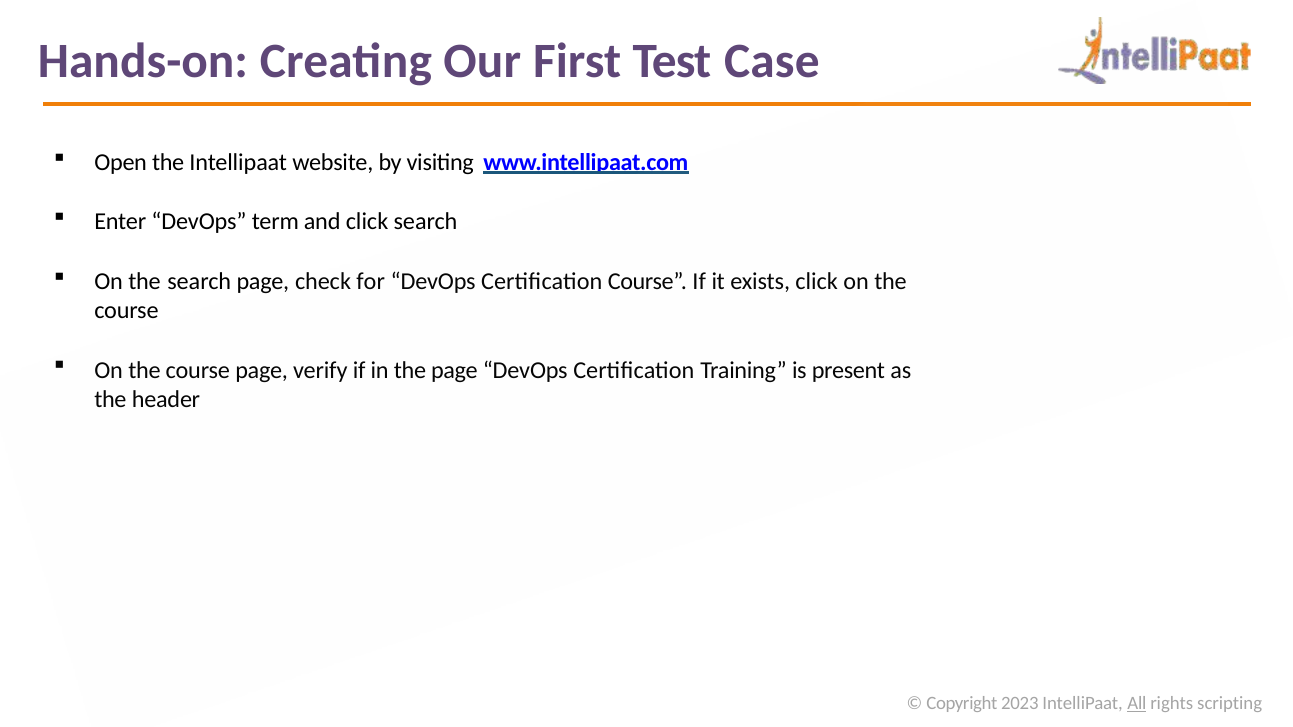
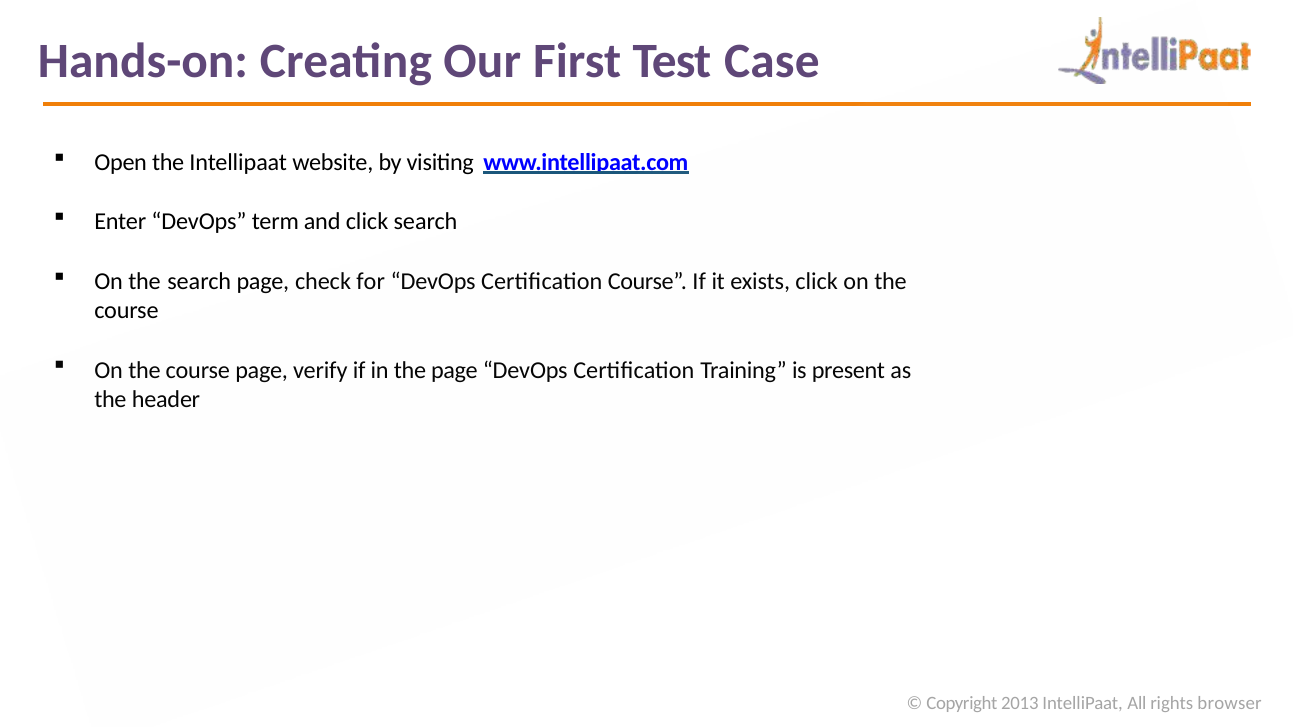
2023: 2023 -> 2013 (1020, 704)
All underline: present -> none (1137, 704)
scripting: scripting -> browser (1230, 704)
